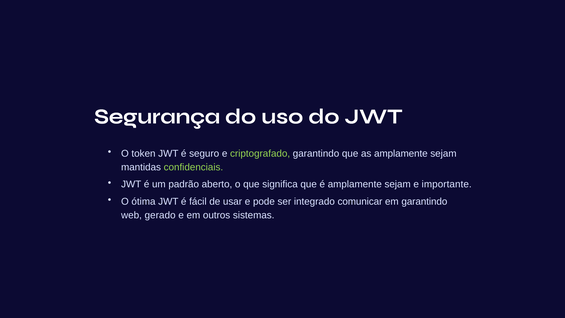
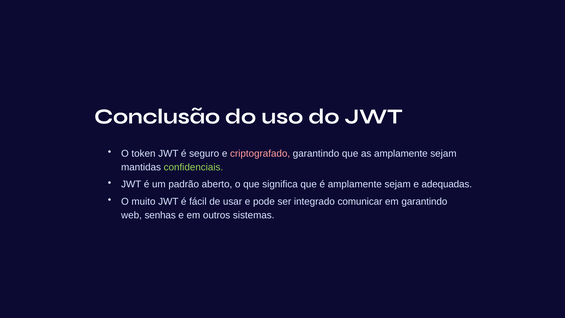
Segurança: Segurança -> Conclusão (157, 116)
criptografado colour: light green -> pink (260, 153)
importante: importante -> adequadas (447, 184)
ótima: ótima -> muito (143, 201)
gerado: gerado -> senhas (160, 215)
